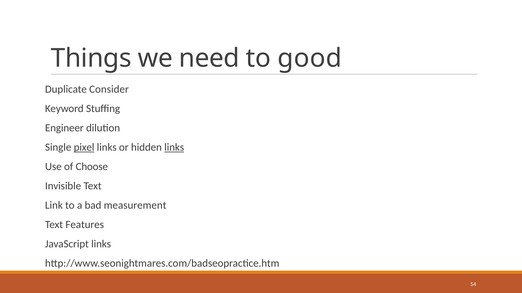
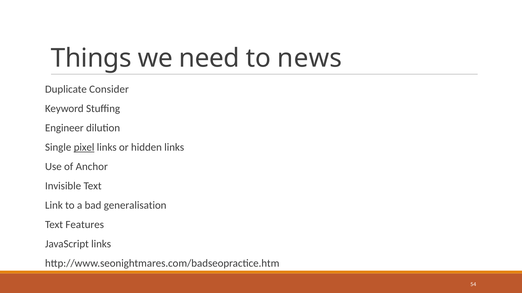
good: good -> news (310, 58)
links underline: present -> none (174, 148)
Choose: Choose -> Anchor (92, 167)
measurement: measurement -> generalisation (135, 206)
